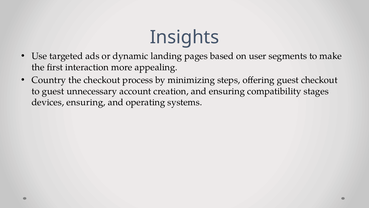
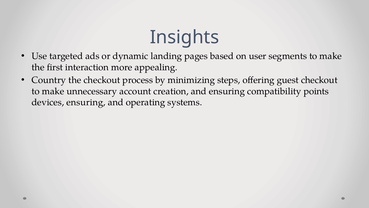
guest: guest -> make (53, 91)
stages: stages -> points (316, 91)
